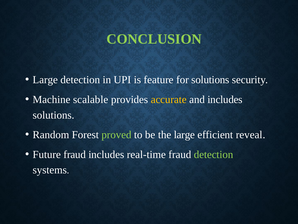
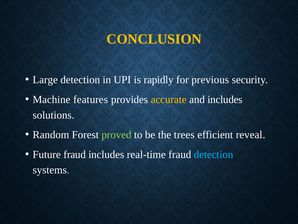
CONCLUSION colour: light green -> yellow (154, 39)
feature: feature -> rapidly (159, 80)
for solutions: solutions -> previous (210, 80)
scalable: scalable -> features (91, 99)
the large: large -> trees (184, 134)
detection colour: light green -> light blue (214, 154)
